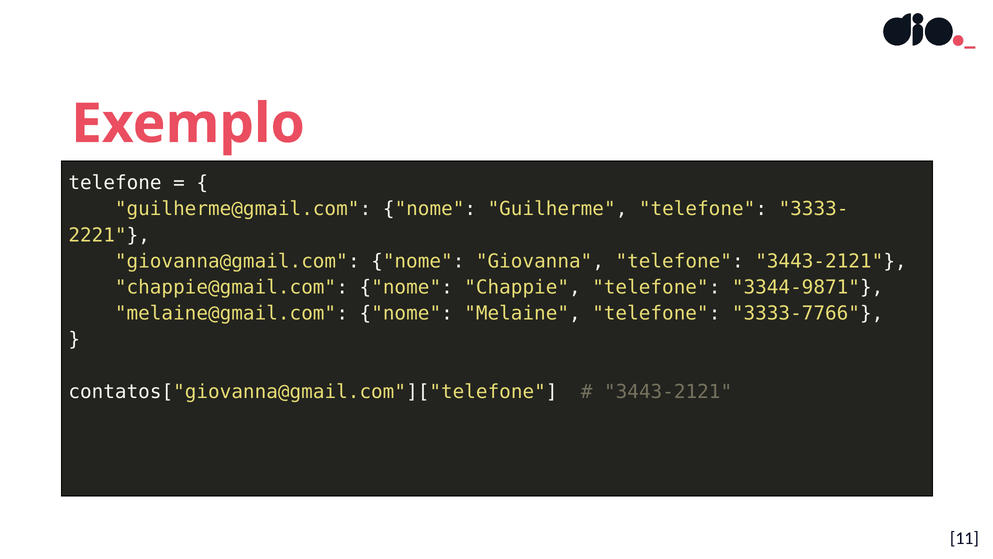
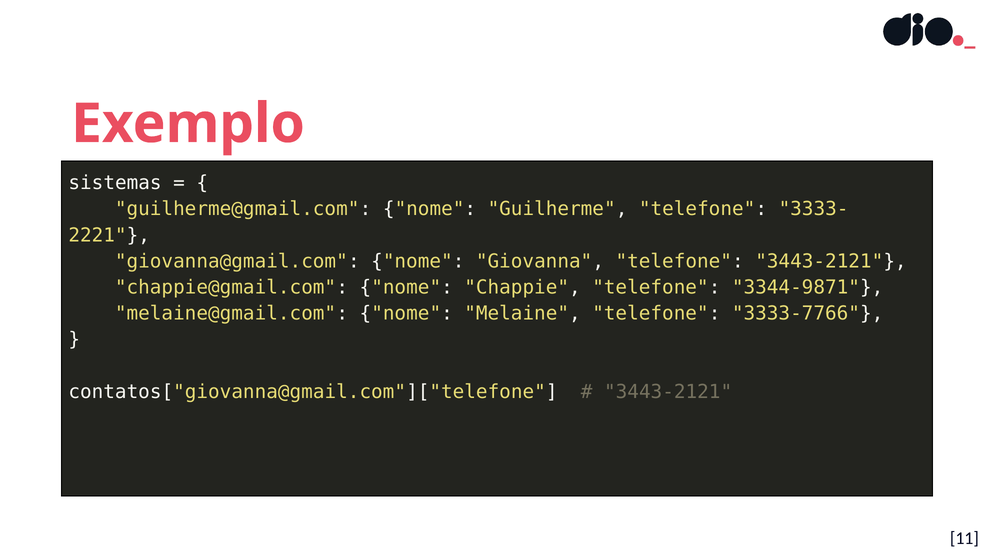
telefone: telefone -> sistemas (115, 183)
